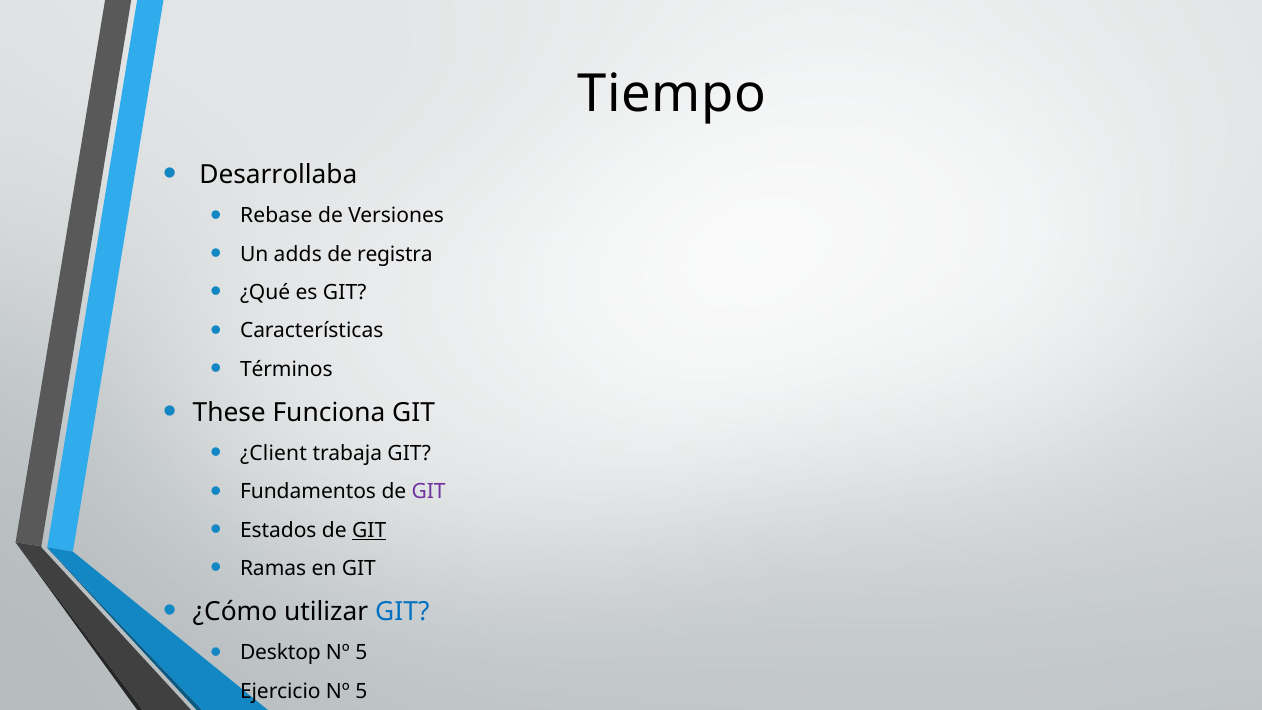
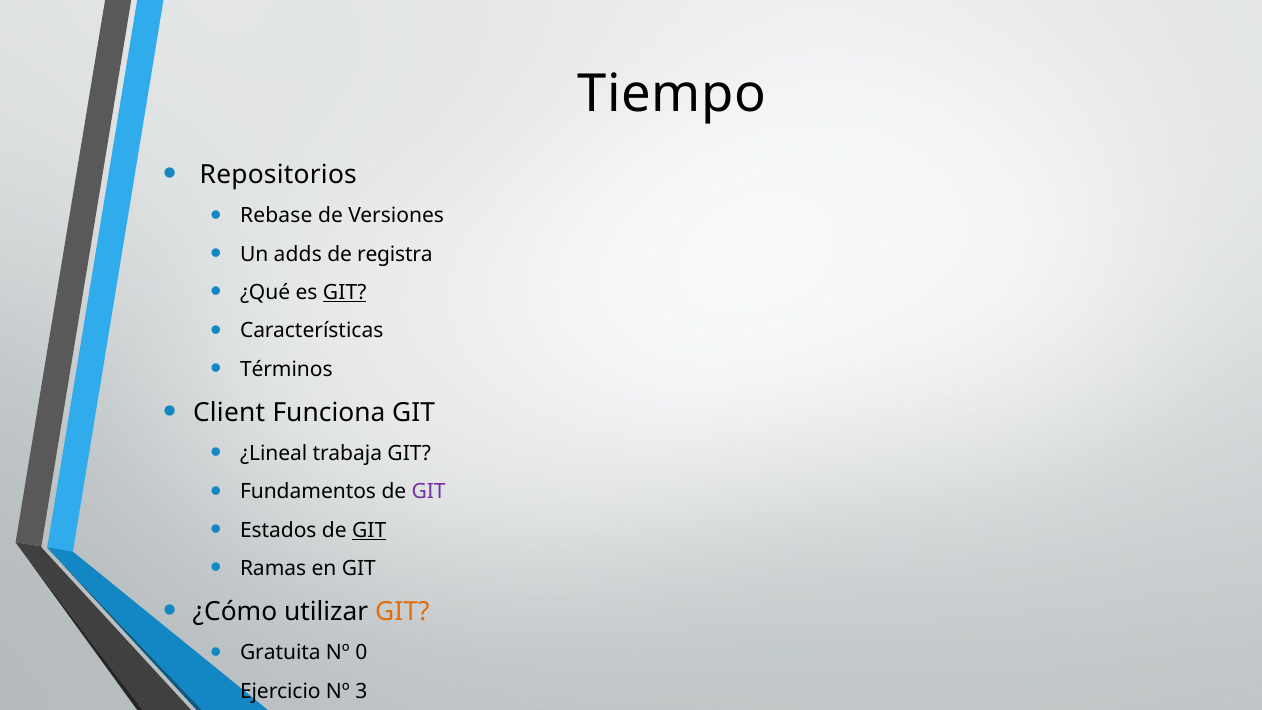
Desarrollaba: Desarrollaba -> Repositorios (278, 175)
GIT underline: none -> present (345, 293)
These: These -> Client (229, 412)
¿Client: ¿Client -> ¿Lineal (274, 453)
GIT colour: blue -> orange (402, 612)
Desktop: Desktop -> Gratuita (280, 653)
5: 5 -> 0 (361, 653)
Ejercicio Nº 5: 5 -> 3 (361, 691)
